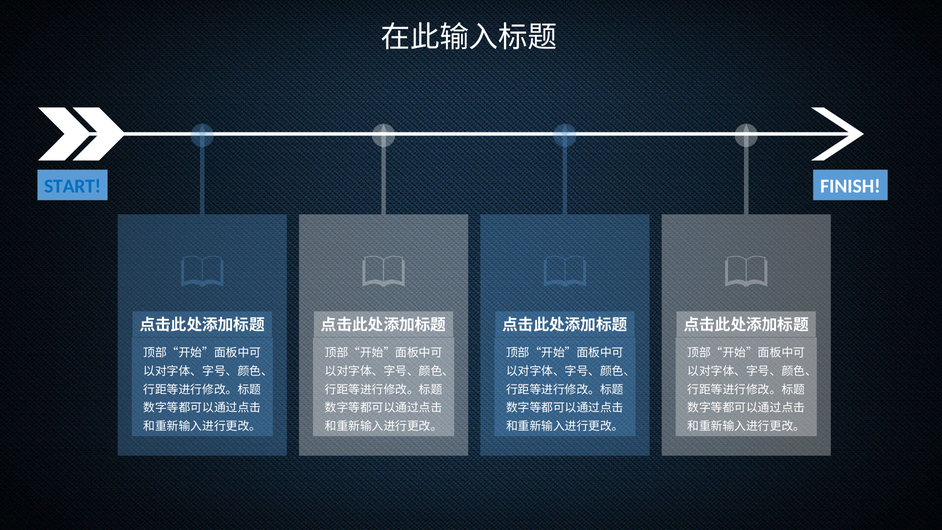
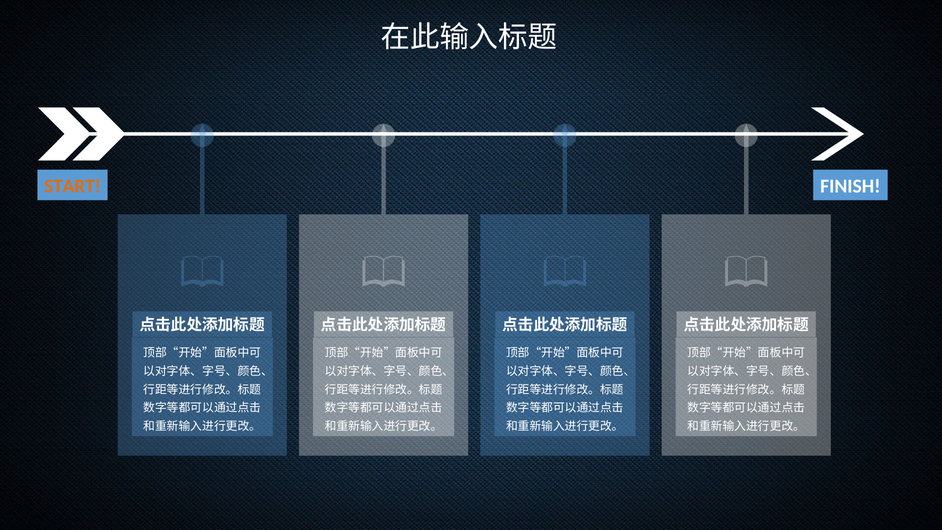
START colour: blue -> orange (73, 186)
